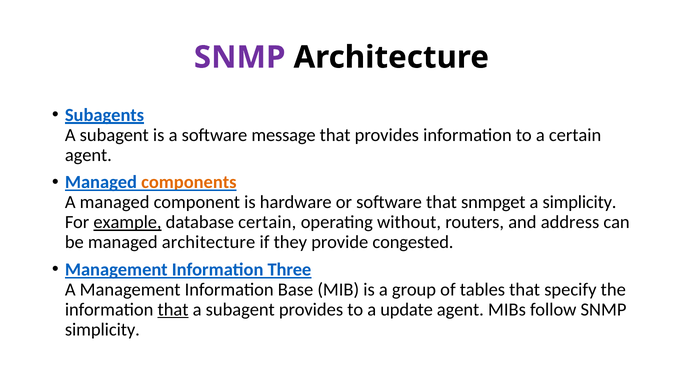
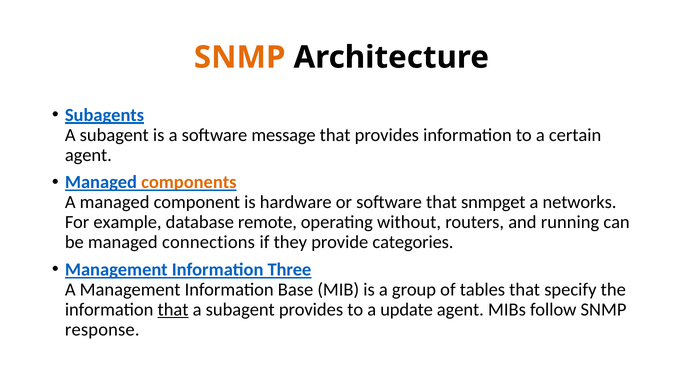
SNMP colour: purple -> orange (240, 57)
a simplicity: simplicity -> networks (580, 202)
example underline: present -> none (128, 222)
database certain: certain -> remote (267, 222)
address: address -> running (570, 222)
managed architecture: architecture -> connections (209, 242)
congested: congested -> categories (413, 242)
simplicity: simplicity -> response (102, 330)
